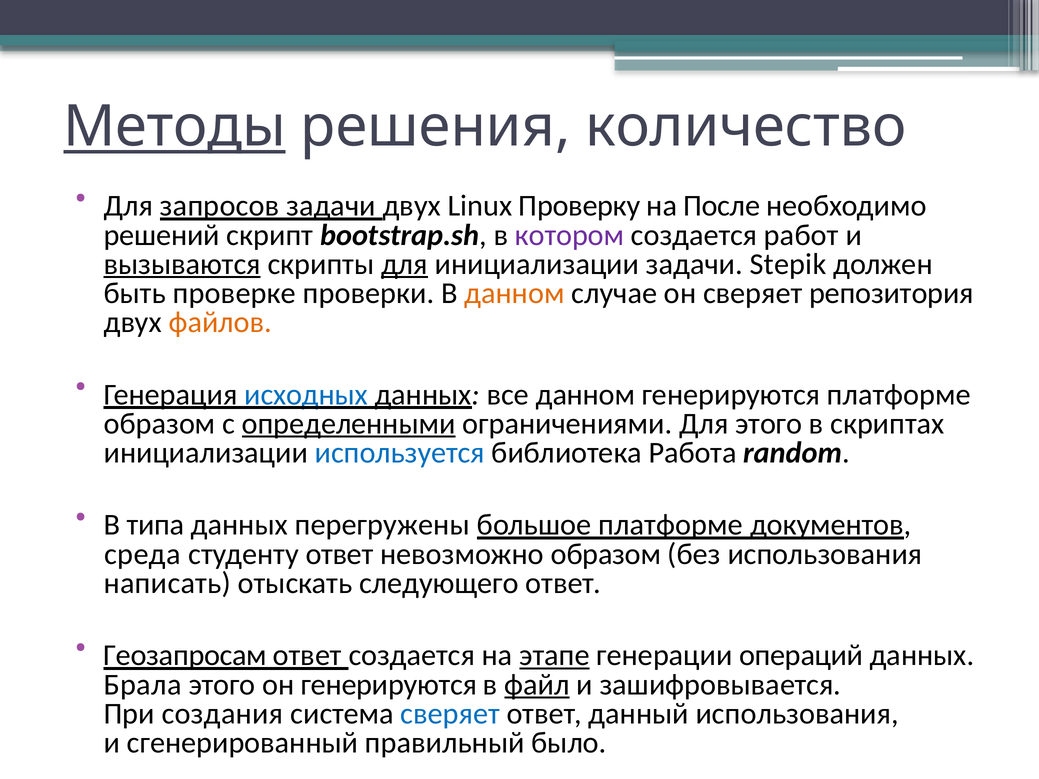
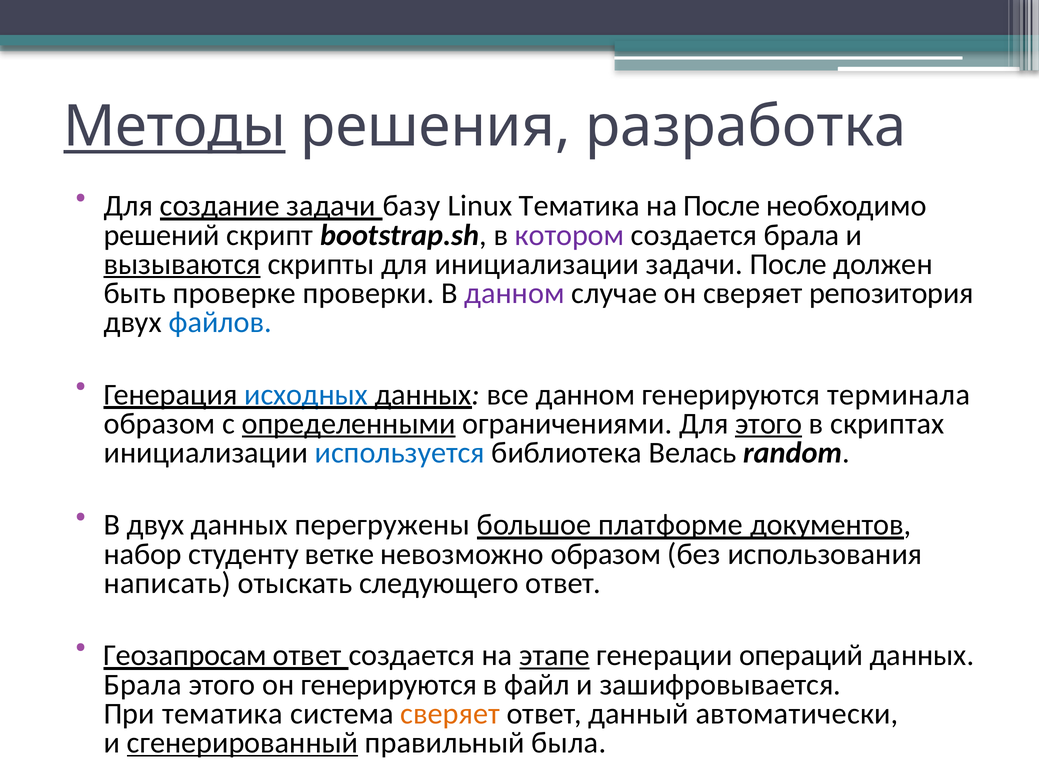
количество: количество -> разработка (746, 127)
запросов: запросов -> создание (220, 206)
задачи двух: двух -> базу (412, 206)
Linux Проверку: Проверку -> Тематика (579, 206)
создается работ: работ -> брала (802, 235)
для underline: present -> none (404, 264)
задачи Stepik: Stepik -> После (788, 264)
данном colour: orange -> purple (514, 293)
файлов colour: orange -> blue (220, 322)
генерируются платформе: платформе -> терминала (899, 395)
этого underline: none -> present (769, 424)
Работа: Работа -> Велась (693, 453)
В типа: типа -> двух (156, 525)
среда: среда -> набор (143, 554)
студенту ответ: ответ -> ветке (340, 554)
файл underline: present -> none (537, 685)
При создания: создания -> тематика (222, 714)
сверяет colour: blue -> orange (450, 714)
данный использования: использования -> автоматически (797, 714)
сгенерированный underline: none -> present (243, 743)
было: было -> была (569, 743)
